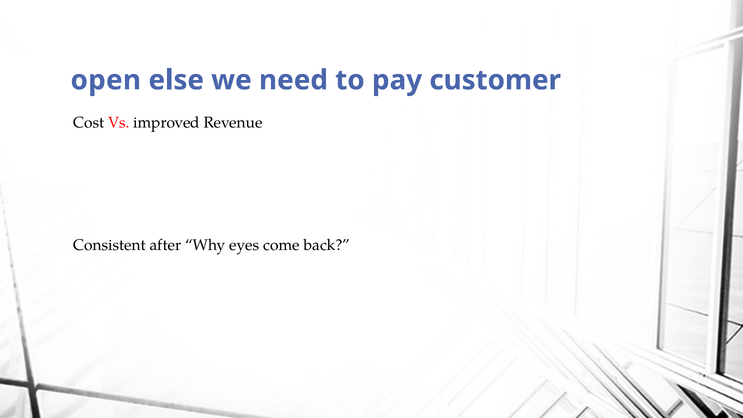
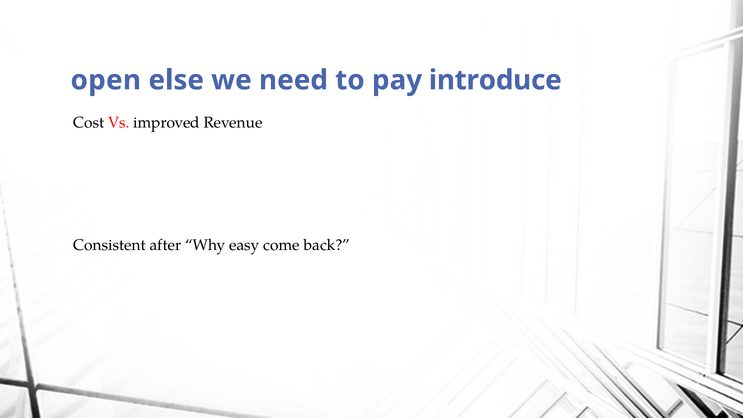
customer: customer -> introduce (495, 80)
eyes: eyes -> easy (244, 245)
